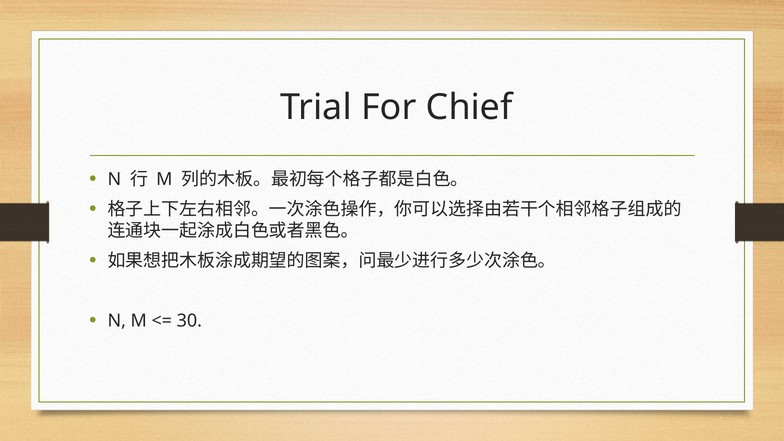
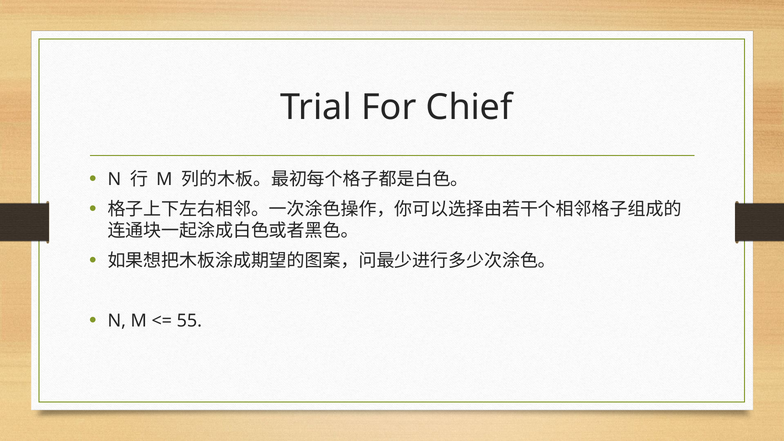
30: 30 -> 55 (189, 321)
